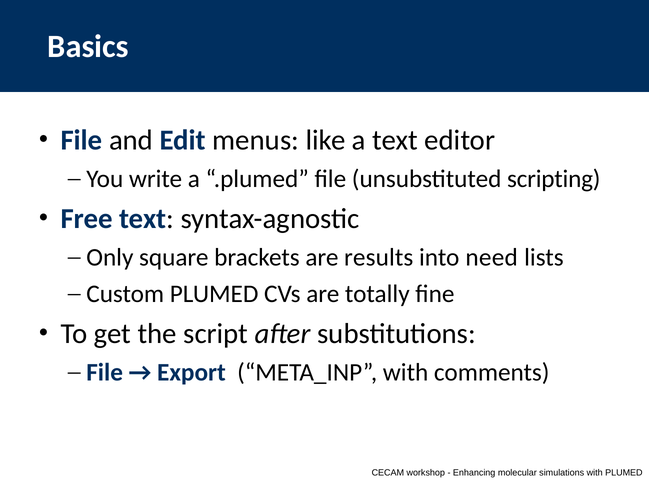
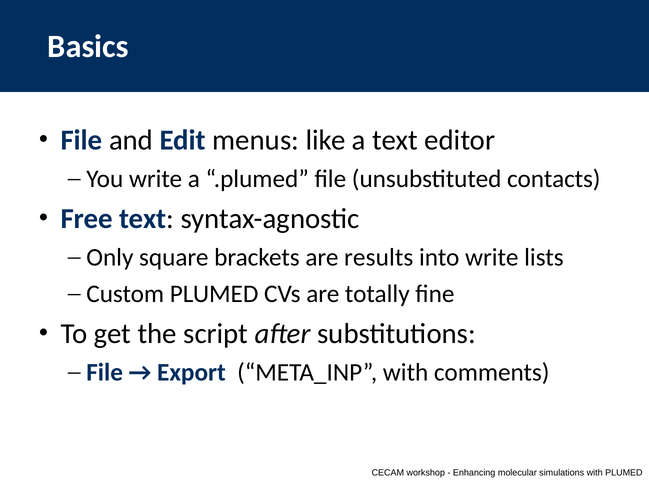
scripting: scripting -> contacts (554, 179)
into need: need -> write (492, 257)
